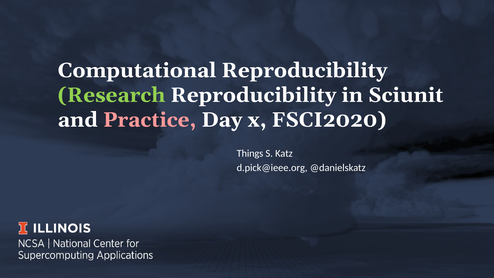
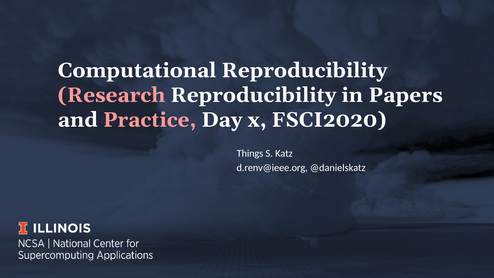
Research colour: light green -> pink (112, 95)
Sciunit: Sciunit -> Papers (406, 95)
d.pick@ieee.org: d.pick@ieee.org -> d.renv@ieee.org (272, 168)
